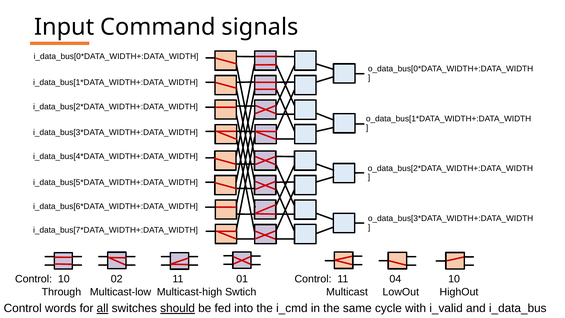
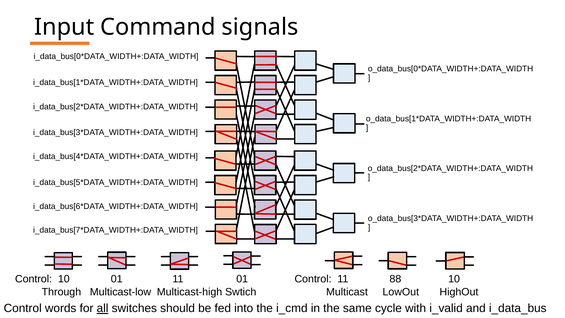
10 02: 02 -> 01 (117, 279)
04: 04 -> 88 (395, 279)
should underline: present -> none (178, 308)
